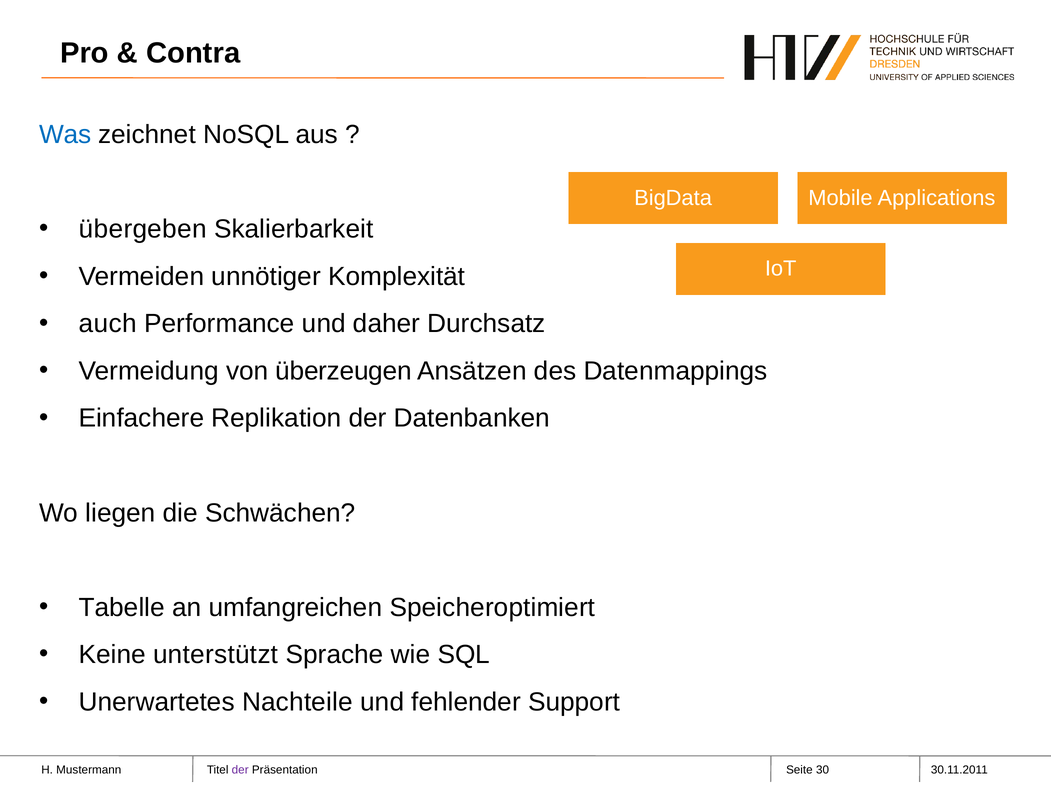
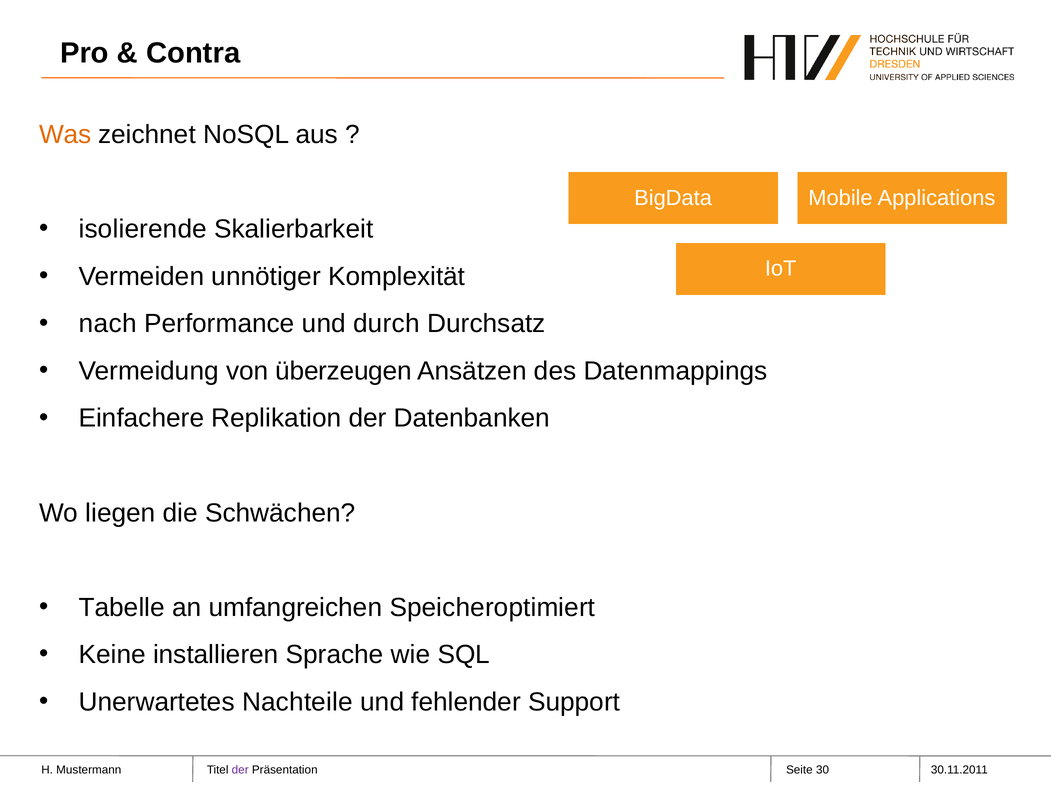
Was colour: blue -> orange (65, 135)
übergeben: übergeben -> isolierende (143, 229)
auch: auch -> nach (108, 324)
daher: daher -> durch (386, 324)
unterstützt: unterstützt -> installieren (216, 655)
